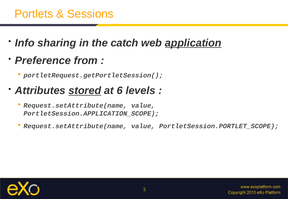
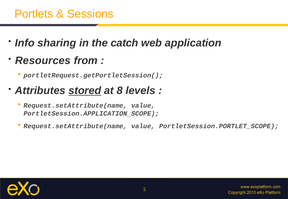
application underline: present -> none (193, 43)
Preference: Preference -> Resources (43, 61)
6: 6 -> 8 (120, 91)
